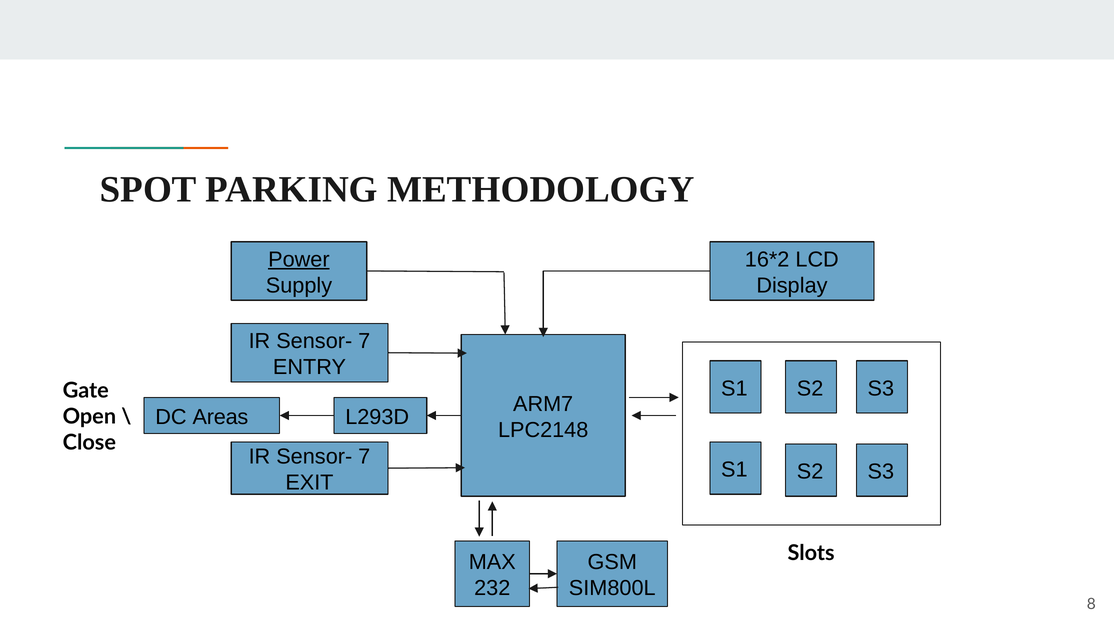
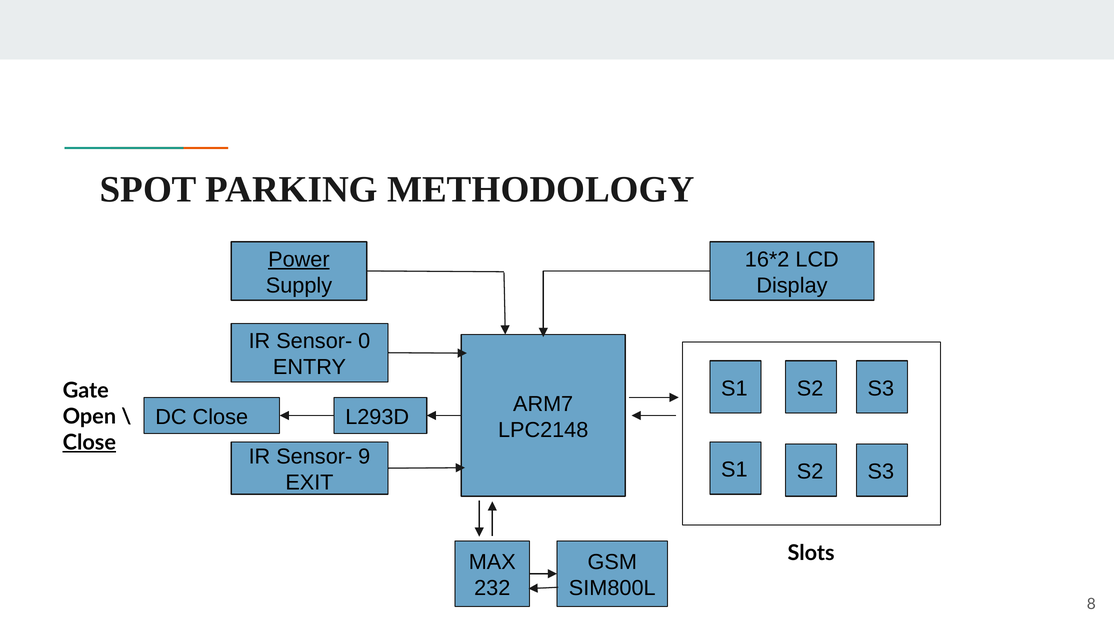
7: 7 -> 0 (364, 341)
DC Areas: Areas -> Close (220, 417)
Close underline: none -> present (89, 442)
7: 7 -> 9 (364, 456)
